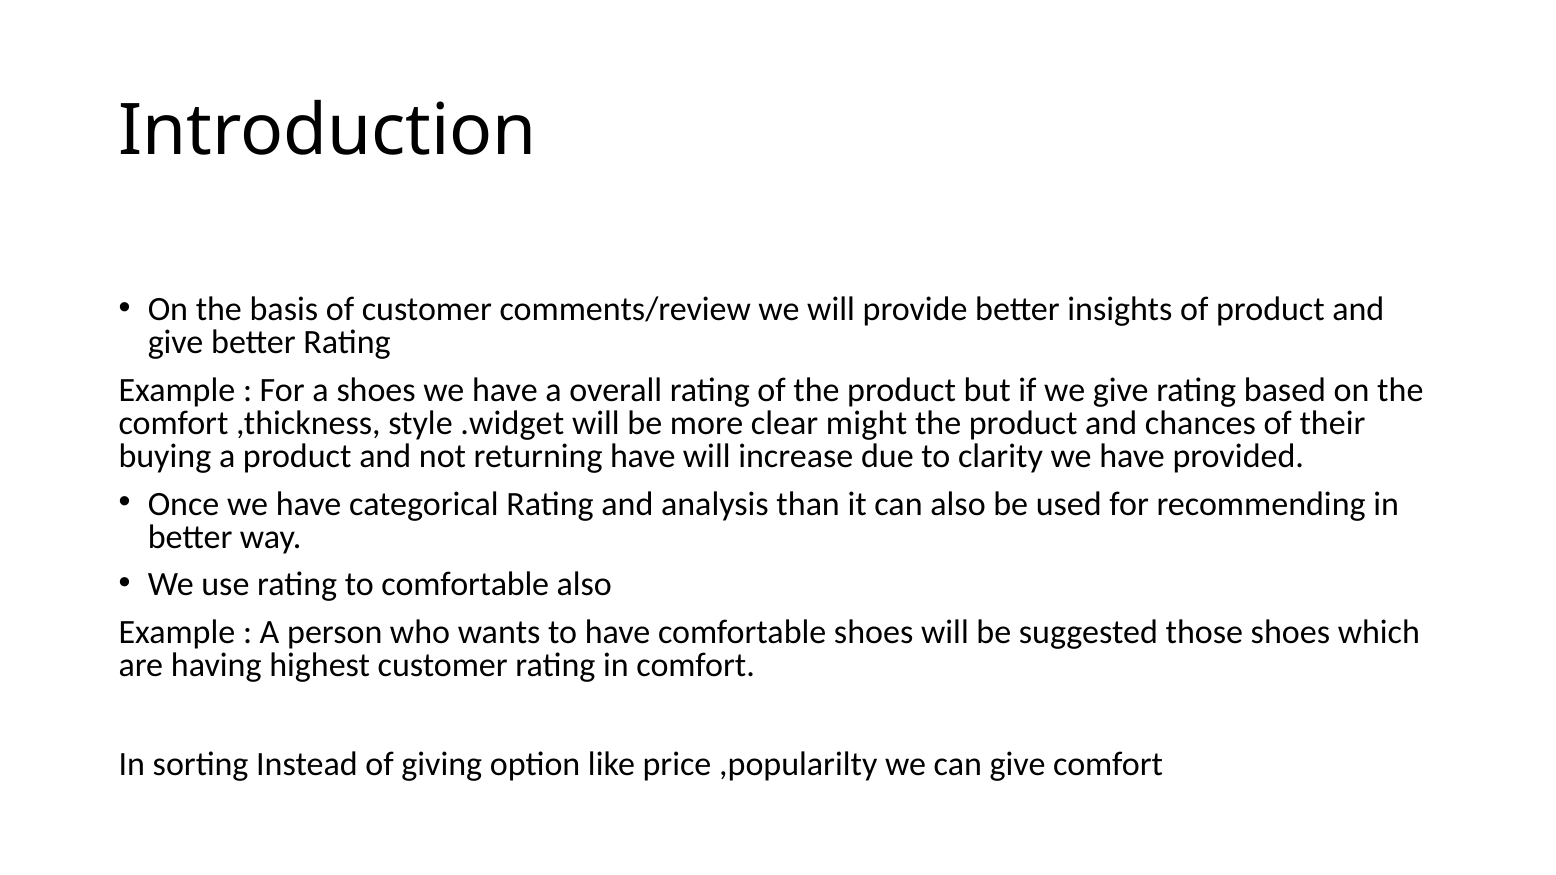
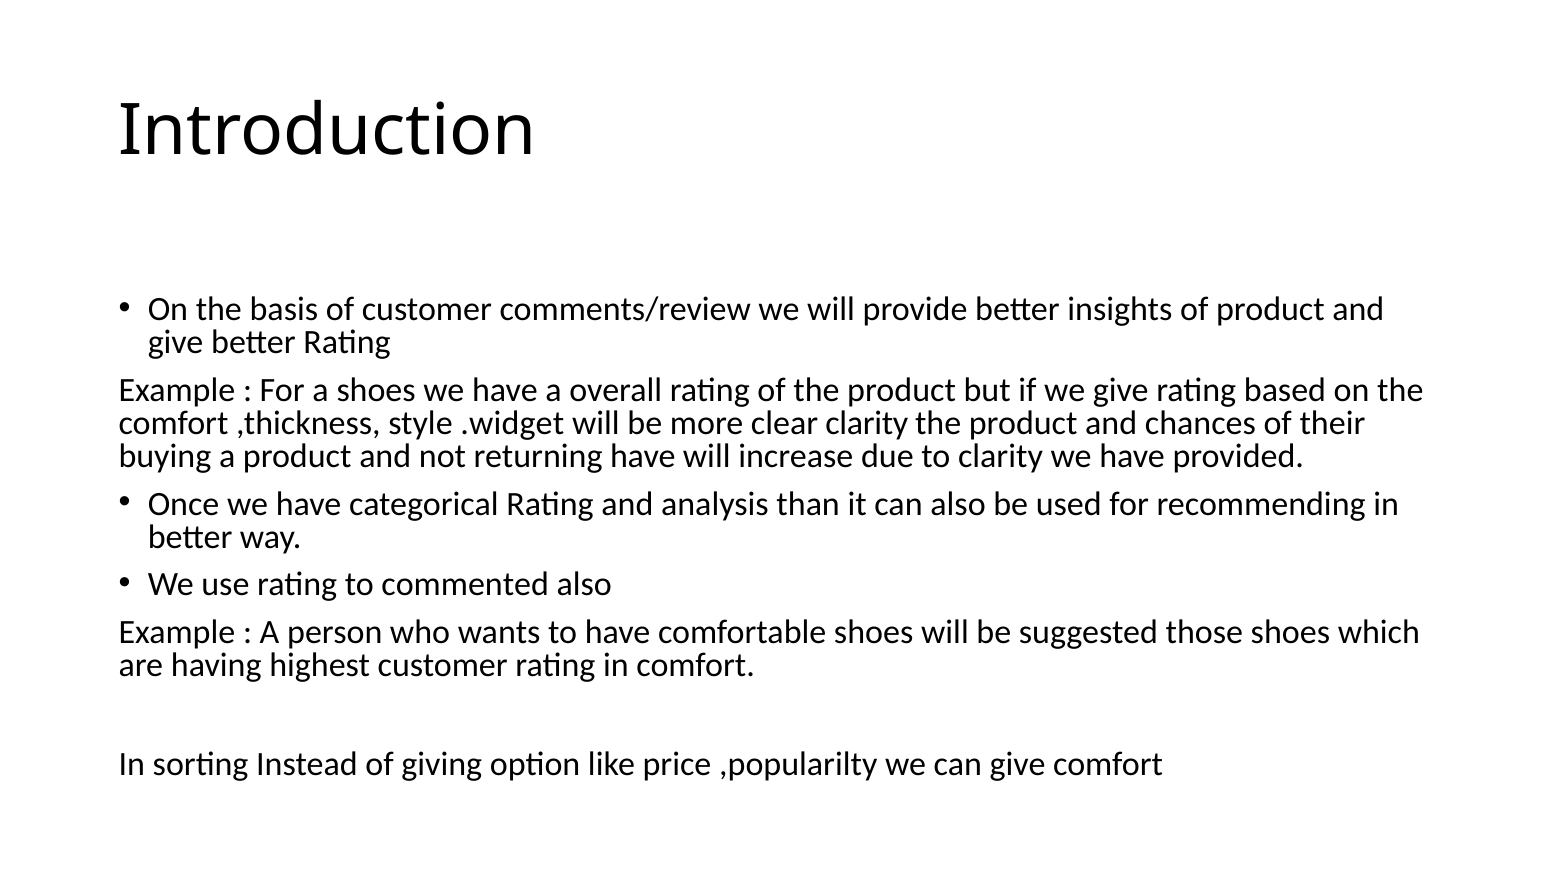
clear might: might -> clarity (867, 423)
to comfortable: comfortable -> commented (465, 585)
